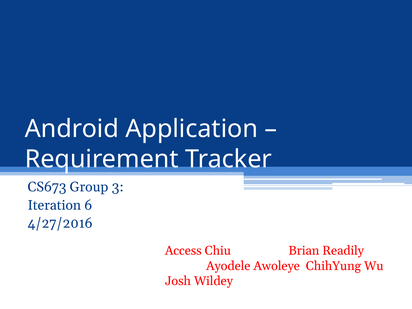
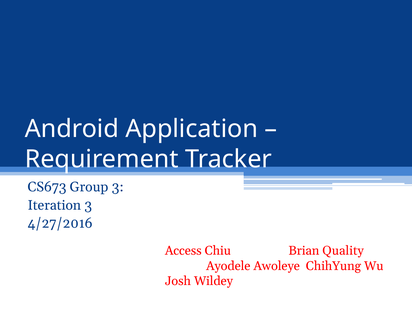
Iteration 6: 6 -> 3 (88, 205)
Readily: Readily -> Quality (343, 251)
